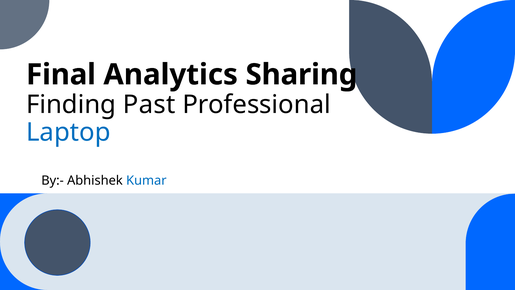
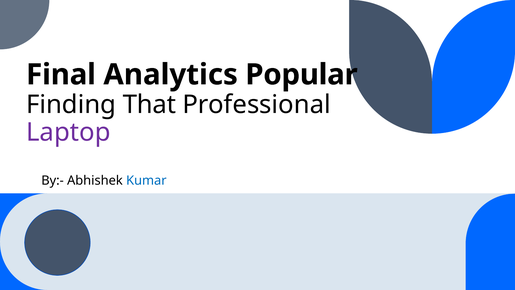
Sharing: Sharing -> Popular (301, 75)
Past: Past -> That (149, 104)
Laptop colour: blue -> purple (68, 132)
